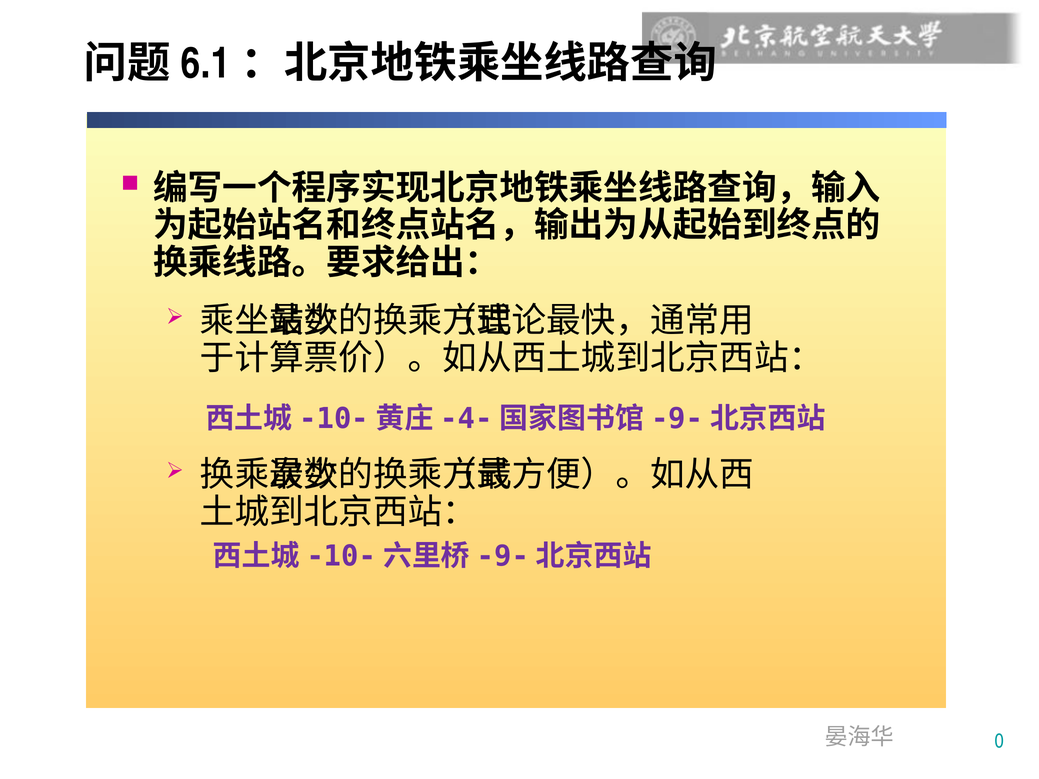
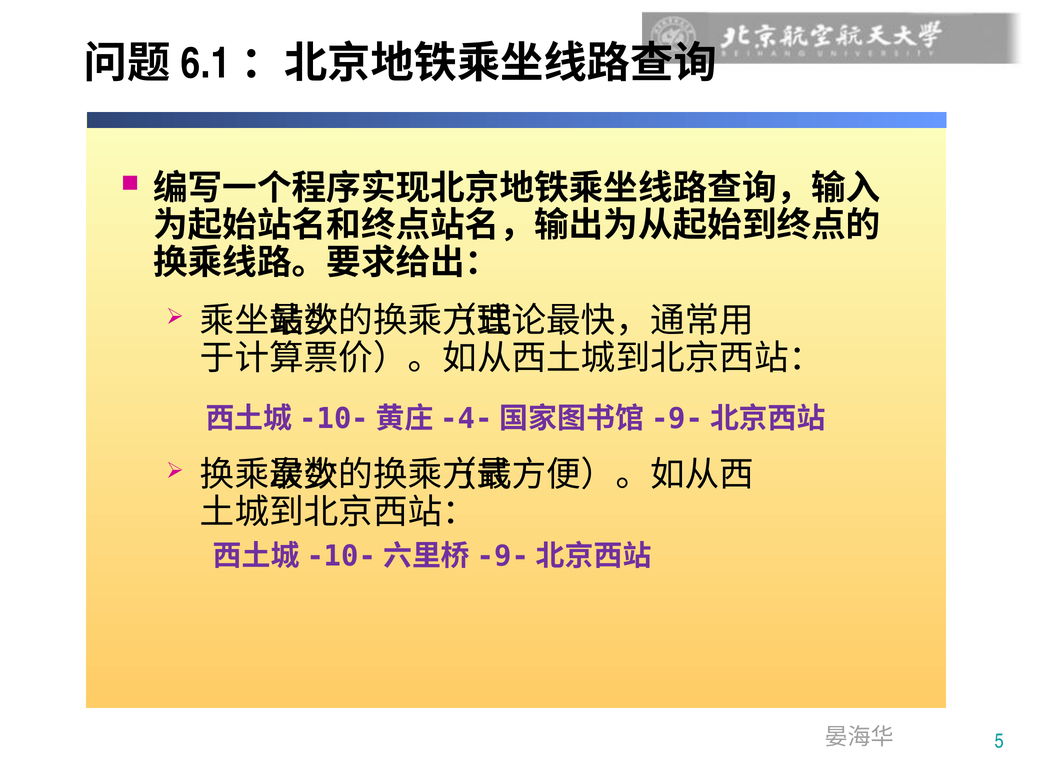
0: 0 -> 5 (999, 741)
